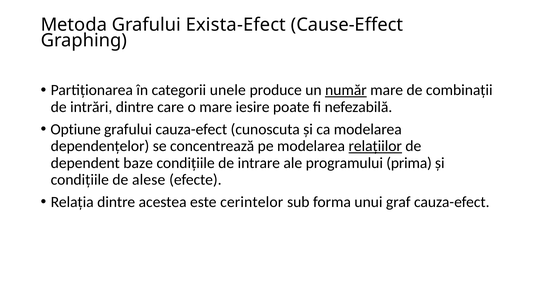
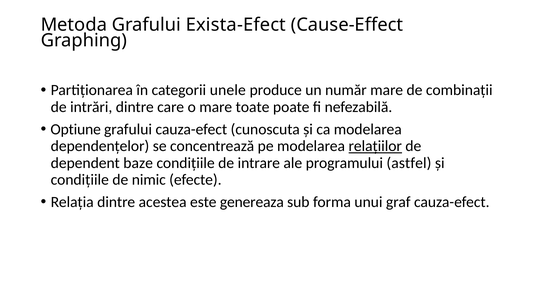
număr underline: present -> none (346, 90)
iesire: iesire -> toate (253, 107)
prima: prima -> astfel (409, 163)
alese: alese -> nimic (149, 180)
cerintelor: cerintelor -> genereaza (252, 202)
